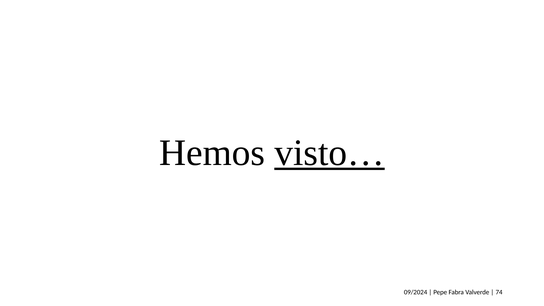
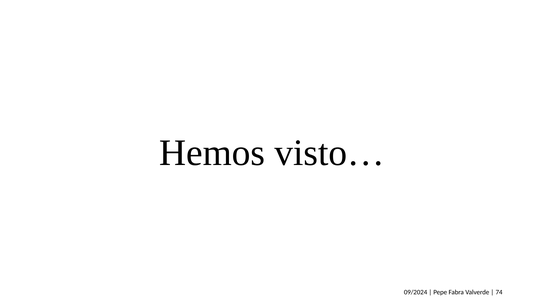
visto… underline: present -> none (329, 153)
